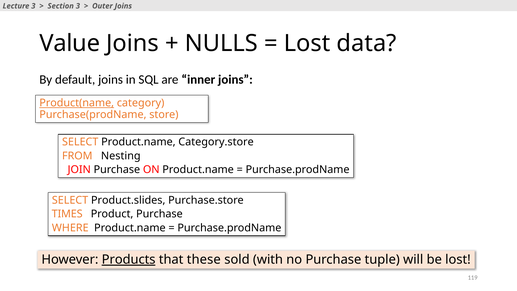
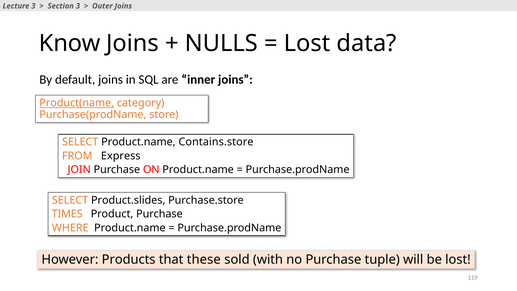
Value: Value -> Know (70, 43)
Category.store: Category.store -> Contains.store (216, 142)
Nesting: Nesting -> Express (121, 156)
Products underline: present -> none (129, 259)
